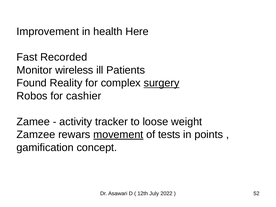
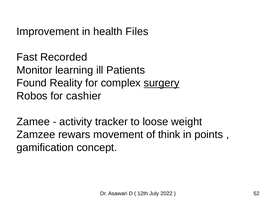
Here: Here -> Files (137, 31)
wireless: wireless -> learning (74, 70)
movement underline: present -> none (118, 135)
tests: tests -> think (169, 135)
